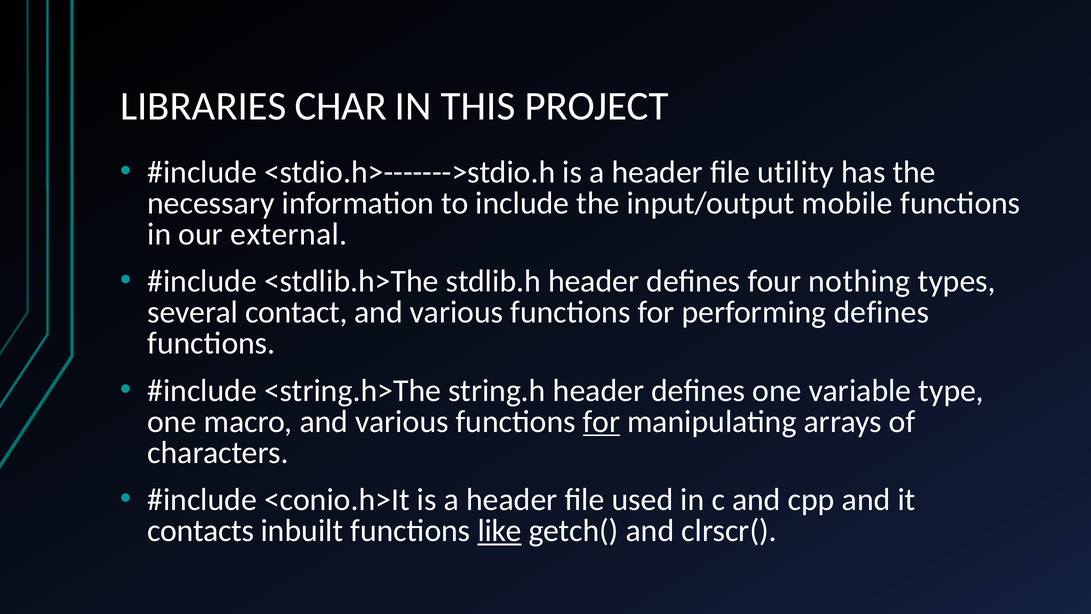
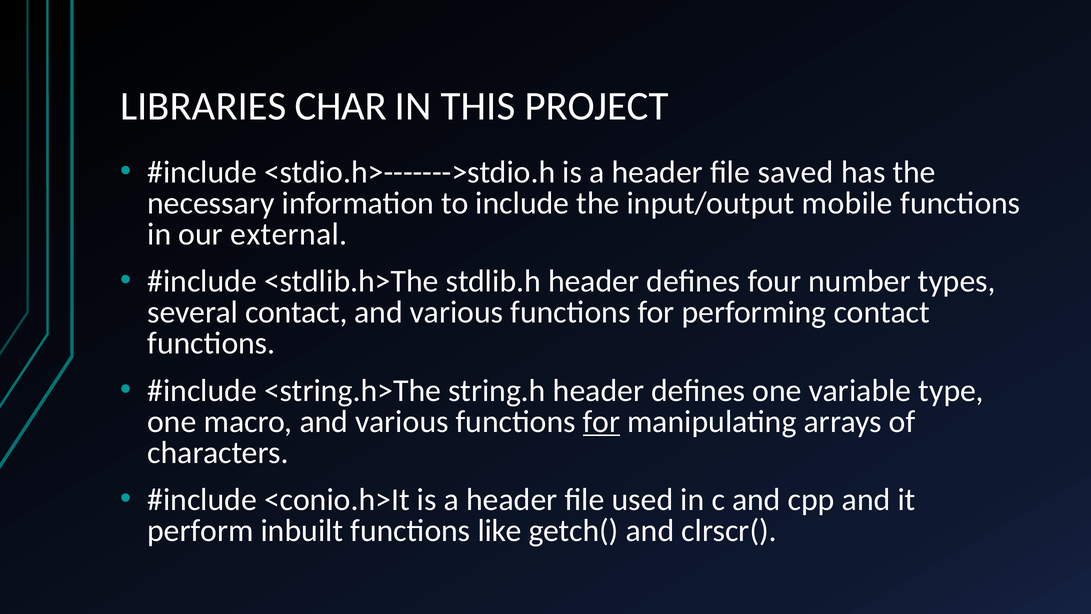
utility: utility -> saved (795, 172)
nothing: nothing -> number (859, 281)
performing defines: defines -> contact (882, 312)
contacts: contacts -> perform (200, 531)
like underline: present -> none (500, 531)
